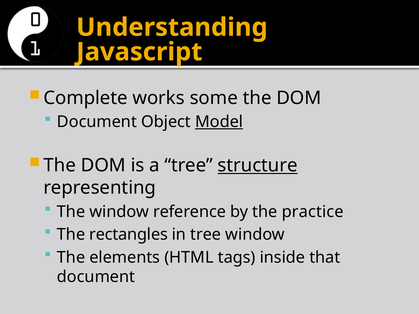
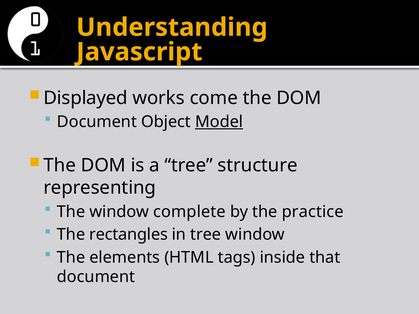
Complete: Complete -> Displayed (86, 98)
some: some -> come (214, 98)
structure underline: present -> none (258, 166)
reference: reference -> complete (189, 212)
